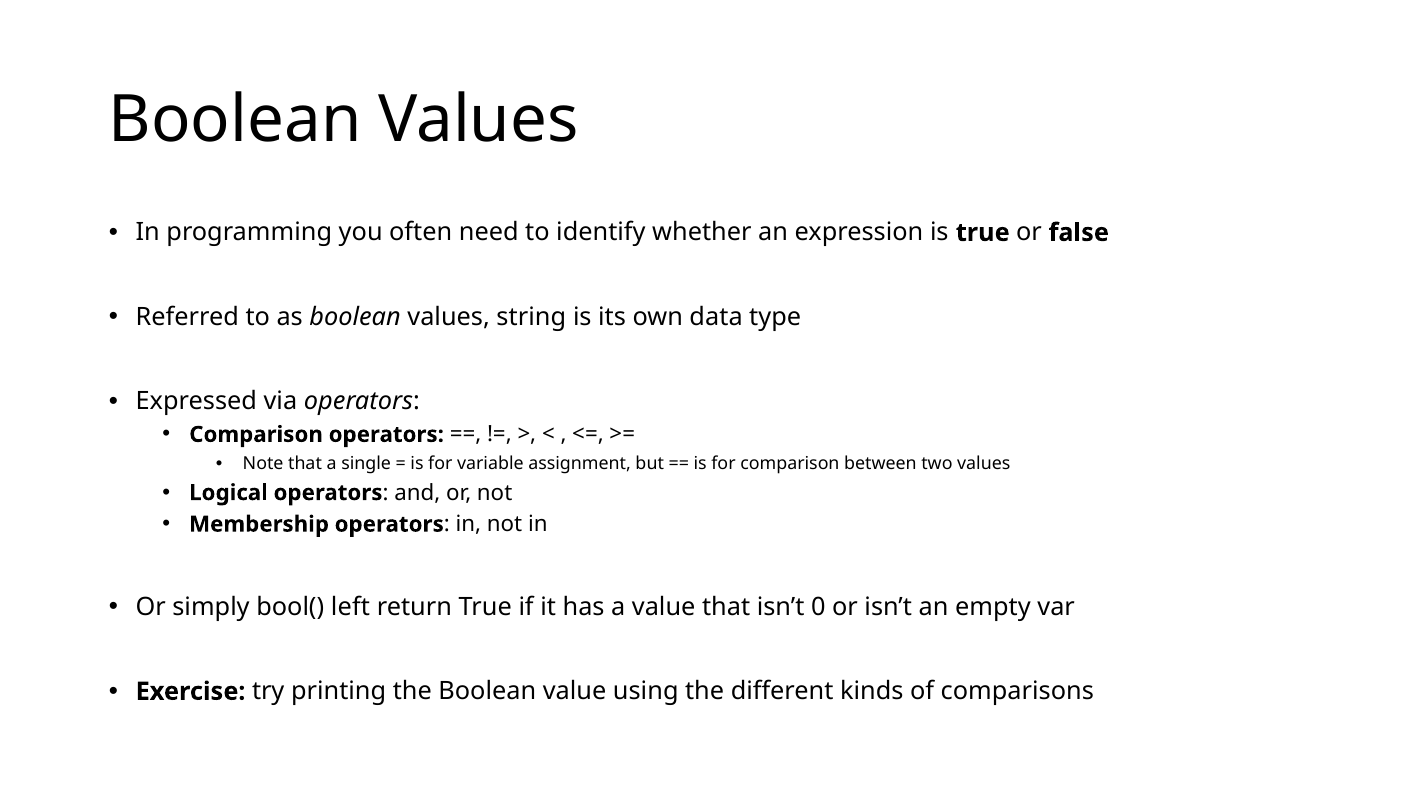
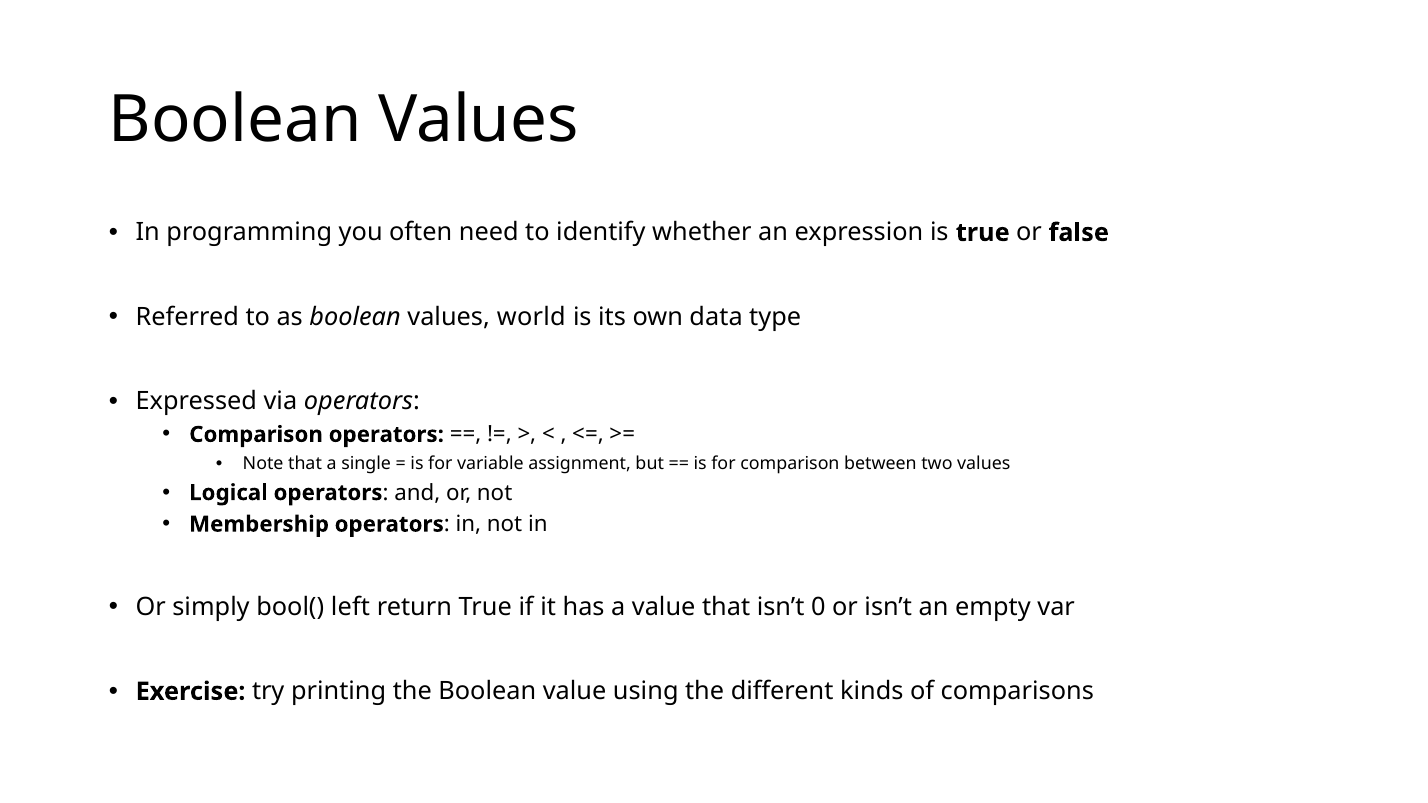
string: string -> world (531, 317)
